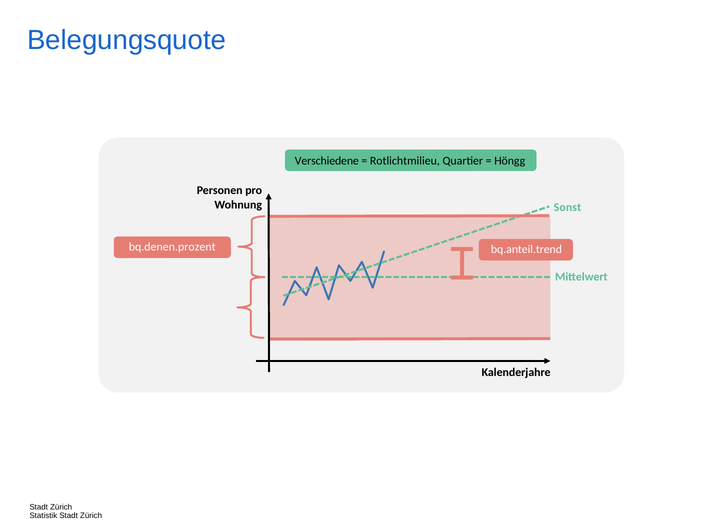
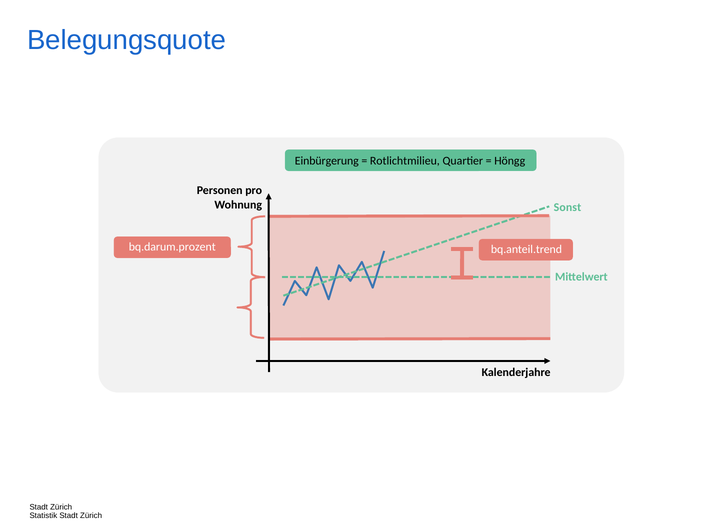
Verschiedene: Verschiedene -> Einbürgerung (327, 161)
bq.denen.prozent: bq.denen.prozent -> bq.darum.prozent (172, 247)
